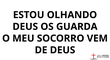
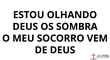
GUARDA: GUARDA -> SOMBRA (77, 27)
